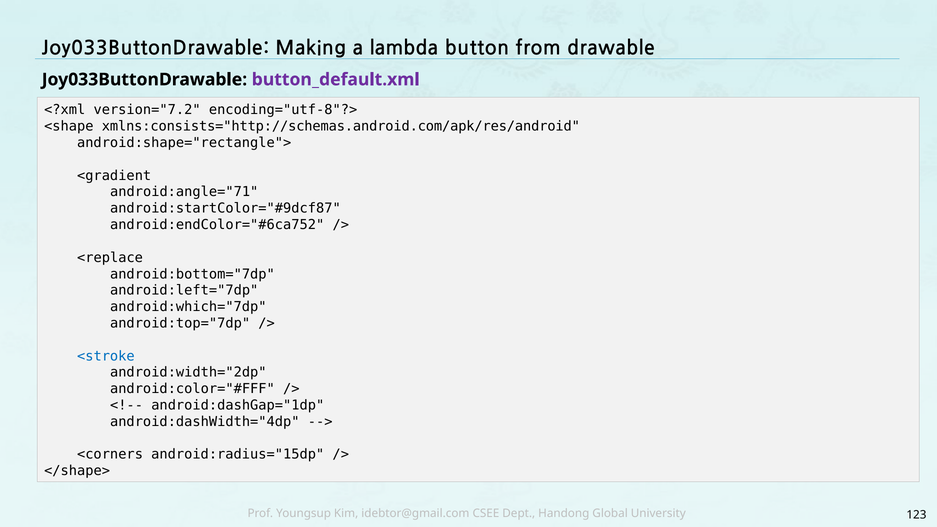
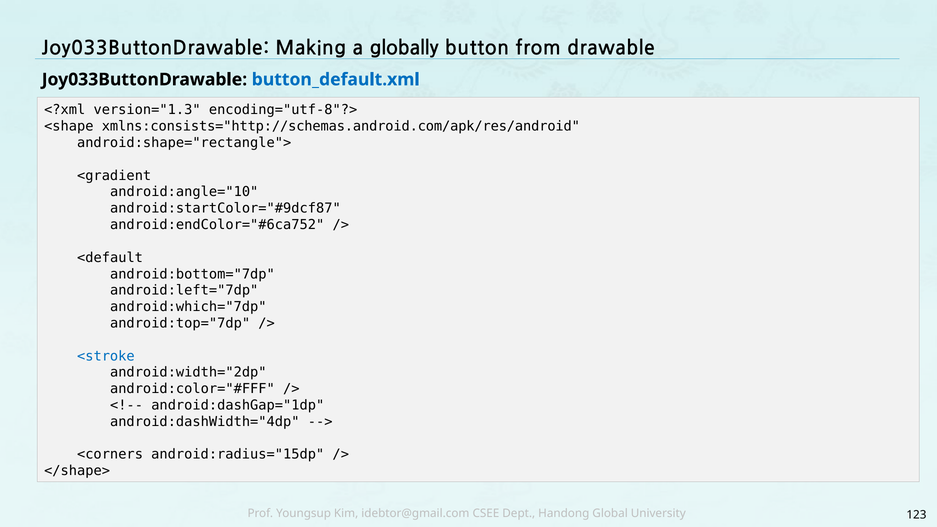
lambda: lambda -> globally (404, 48)
button_default.xml colour: purple -> blue (336, 80)
version="7.2: version="7.2 -> version="1.3 (147, 110)
android:angle="71: android:angle="71 -> android:angle="10 (184, 192)
<replace: <replace -> <default (110, 258)
